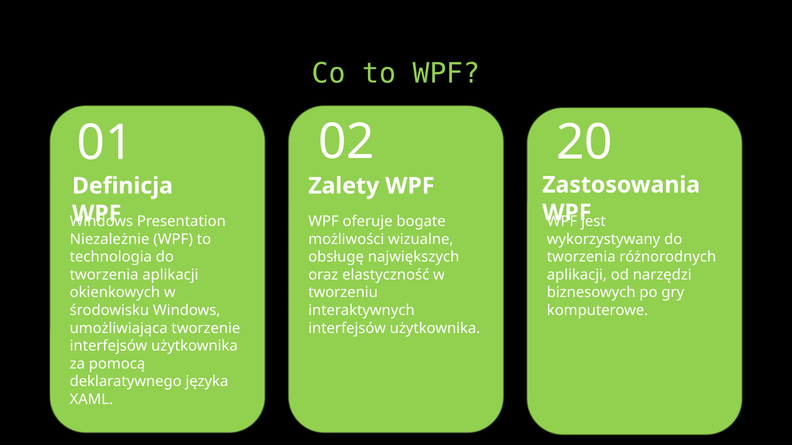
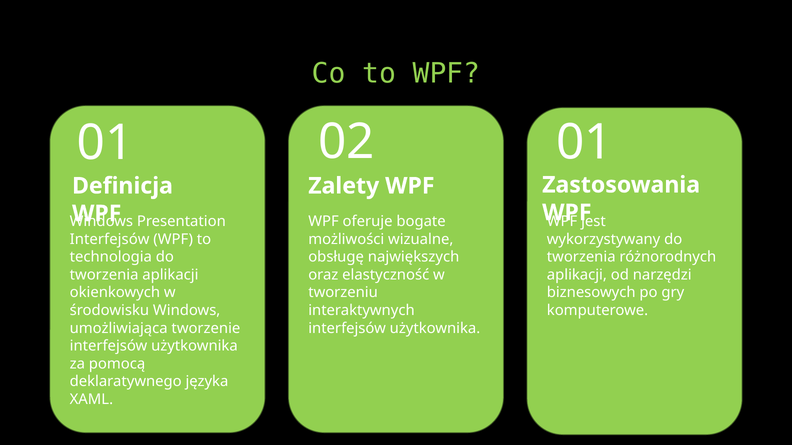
02 20: 20 -> 01 (584, 143)
Niezależnie: Niezależnie -> Interfejsów (110, 239)
